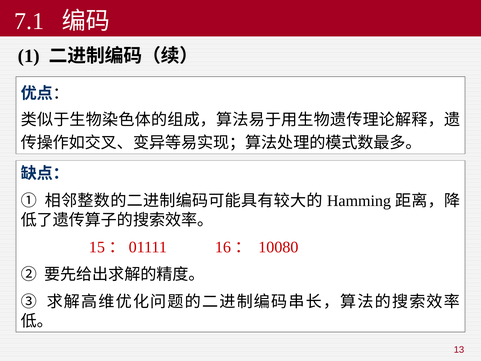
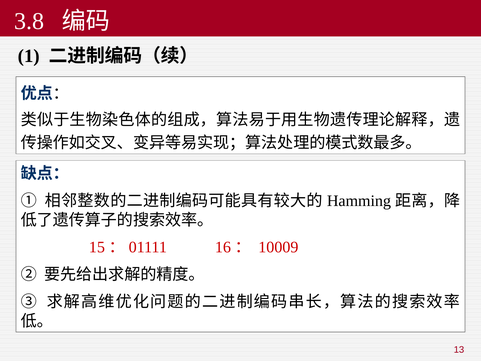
7.1: 7.1 -> 3.8 (29, 21)
10080: 10080 -> 10009 (278, 247)
